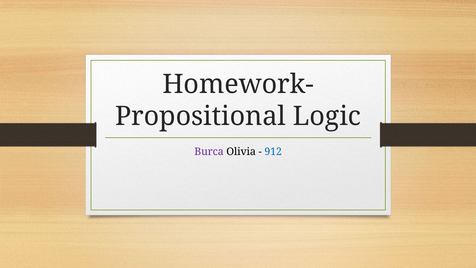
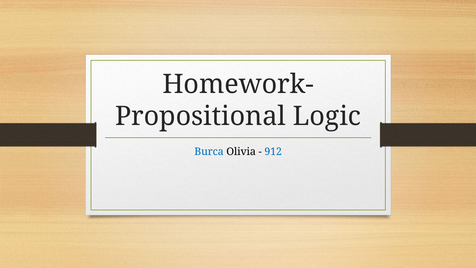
Burca colour: purple -> blue (209, 152)
